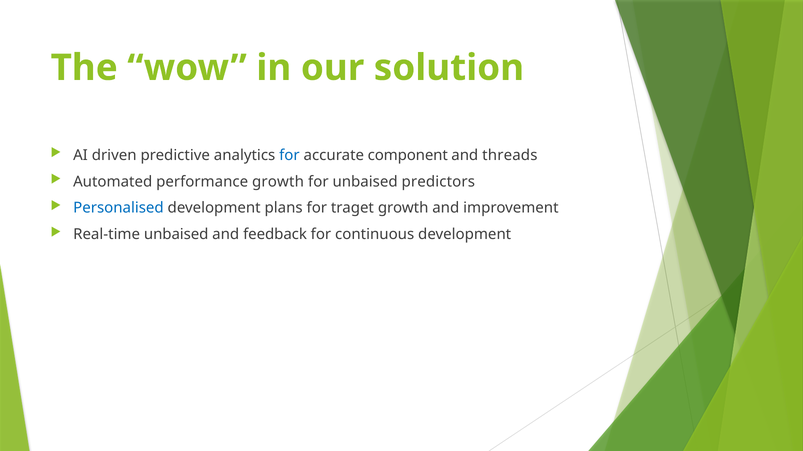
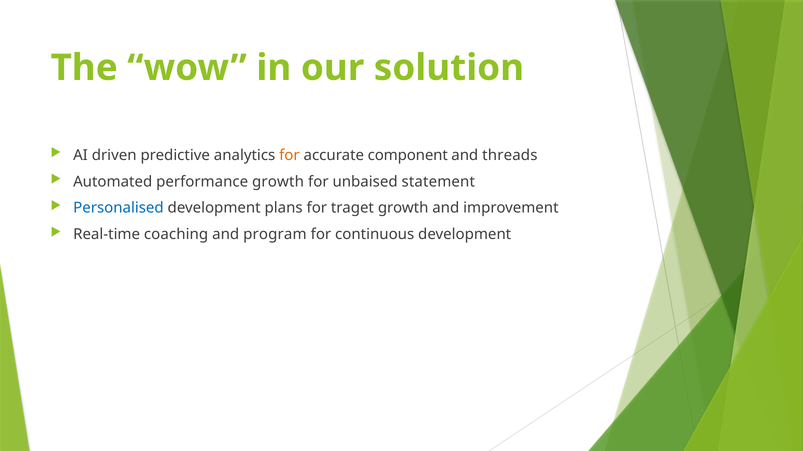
for colour: blue -> orange (289, 155)
predictors: predictors -> statement (438, 182)
Real-time unbaised: unbaised -> coaching (176, 235)
feedback: feedback -> program (275, 235)
